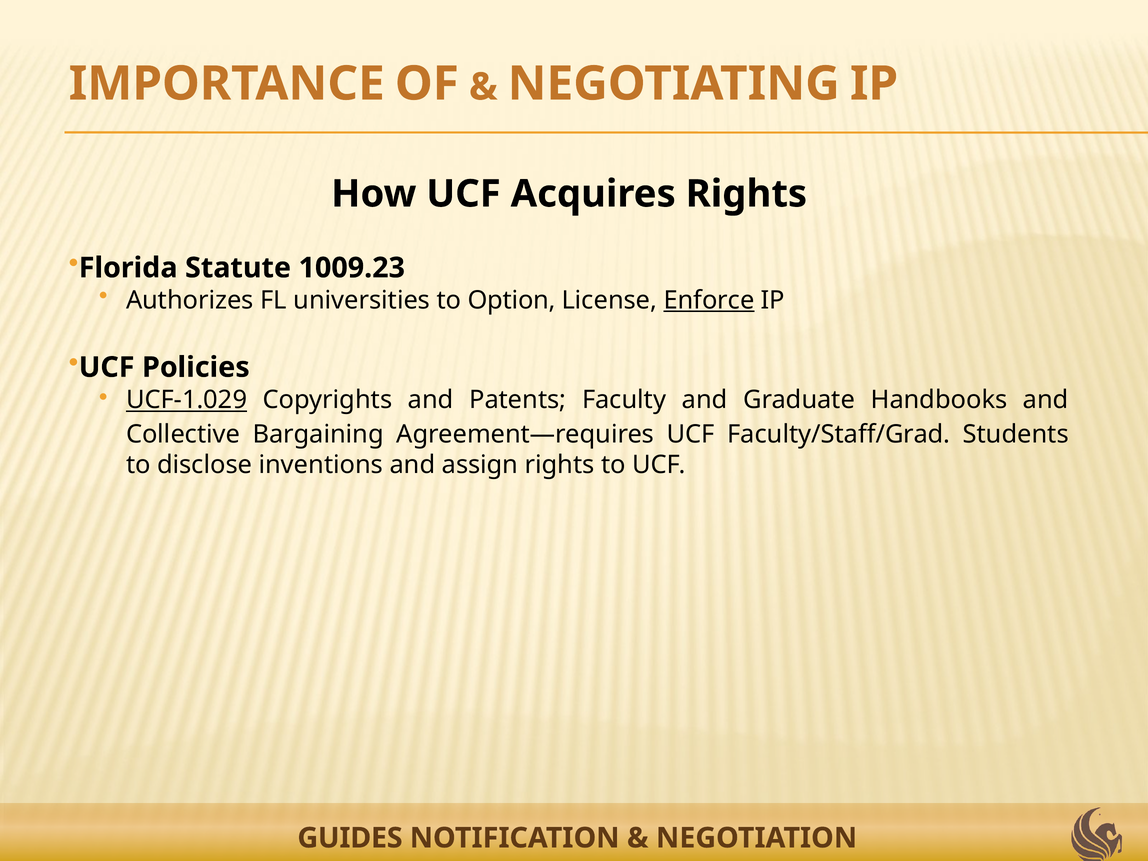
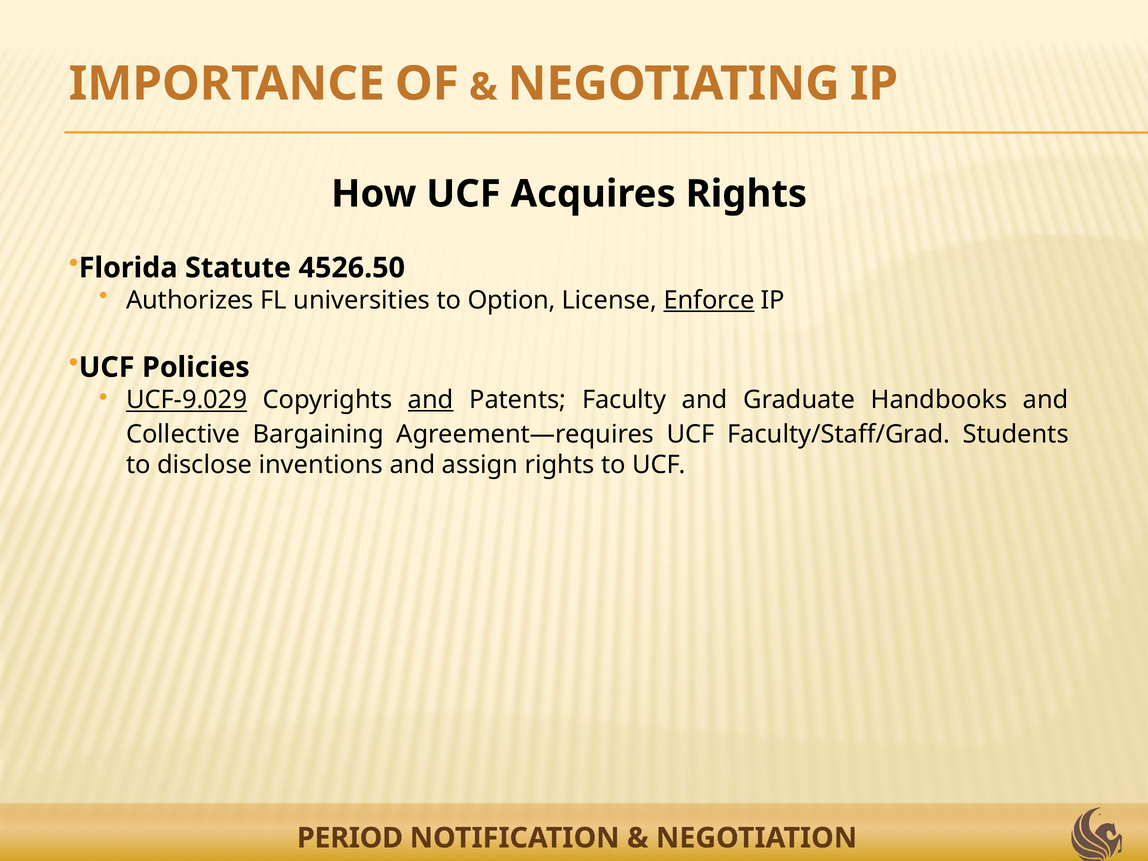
1009.23: 1009.23 -> 4526.50 (352, 268)
UCF-1.029: UCF-1.029 -> UCF-9.029 (187, 400)
and underline: none -> present (431, 400)
GUIDES: GUIDES -> PERIOD (350, 838)
